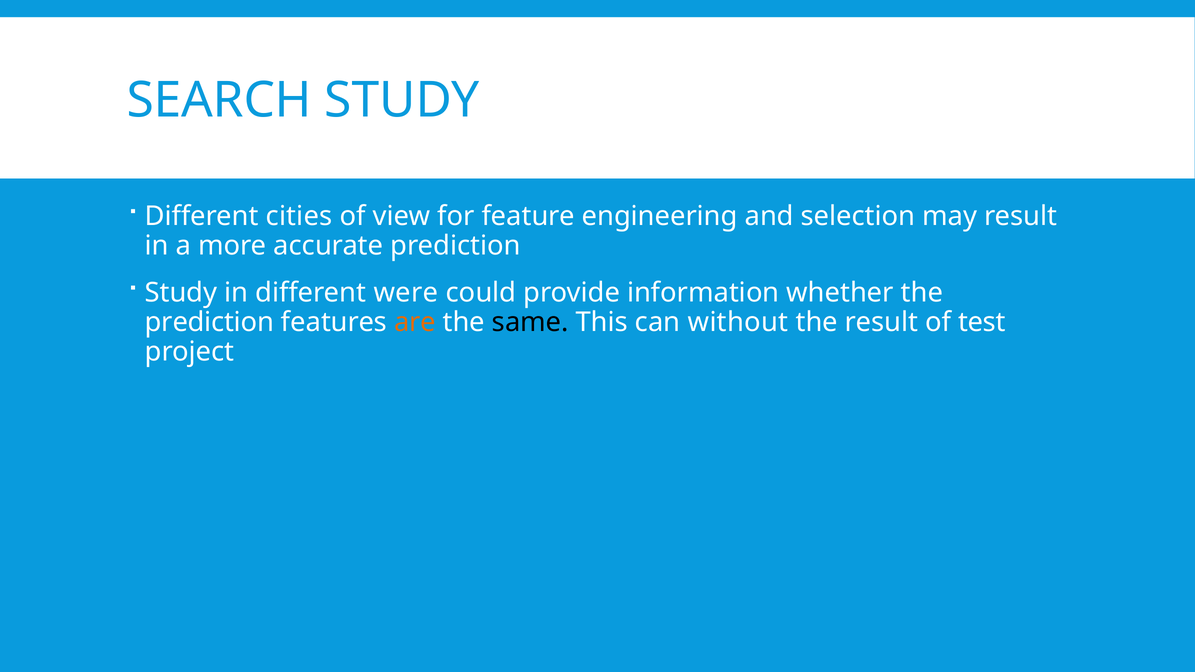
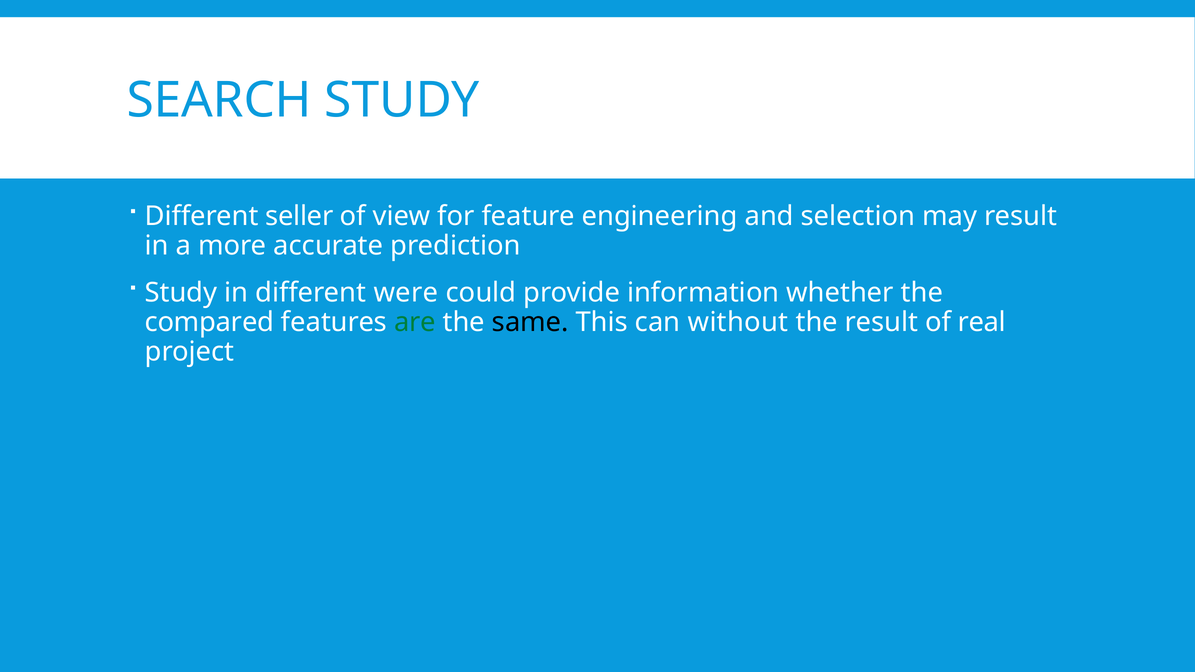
cities: cities -> seller (299, 216)
prediction: prediction -> compared (209, 322)
are colour: orange -> green (415, 322)
test: test -> real (982, 322)
